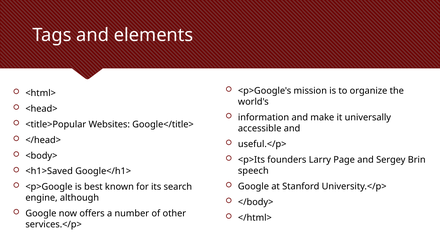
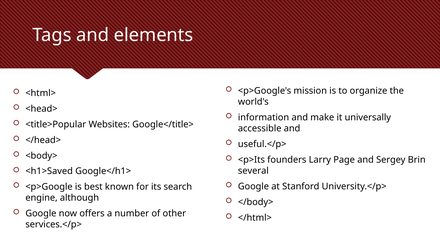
speech: speech -> several (253, 170)
